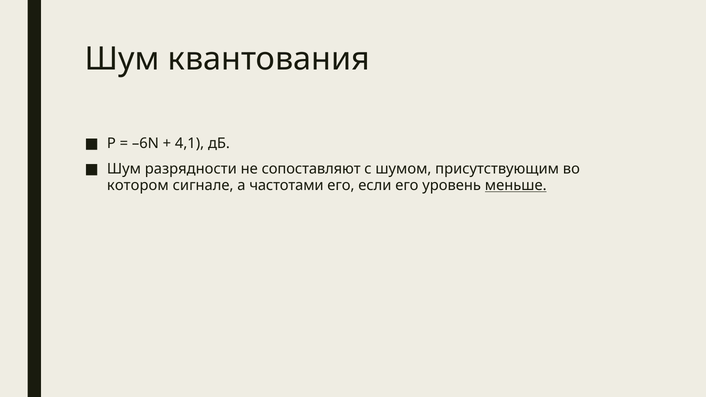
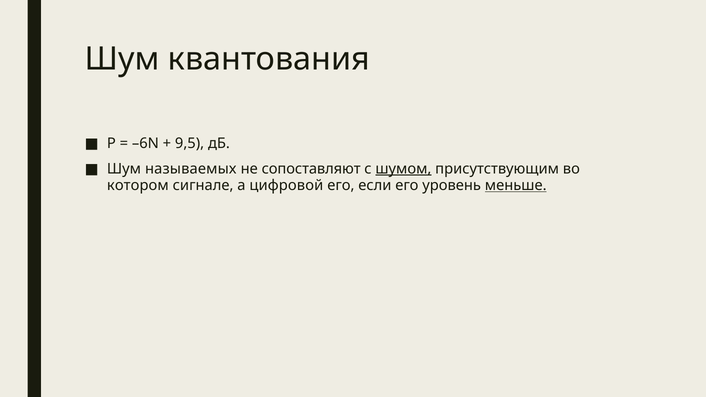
4,1: 4,1 -> 9,5 (190, 143)
разрядности: разрядности -> называемых (191, 169)
шумом underline: none -> present (403, 169)
частотами: частотами -> цифровой (286, 185)
